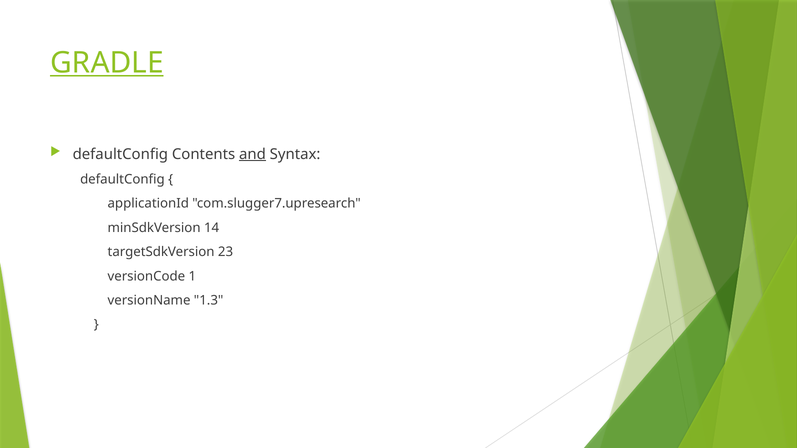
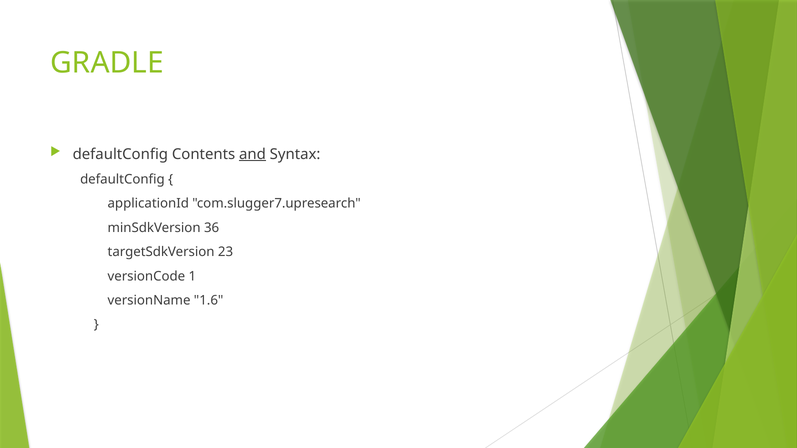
GRADLE underline: present -> none (107, 63)
14: 14 -> 36 (212, 228)
1.3: 1.3 -> 1.6 (209, 301)
